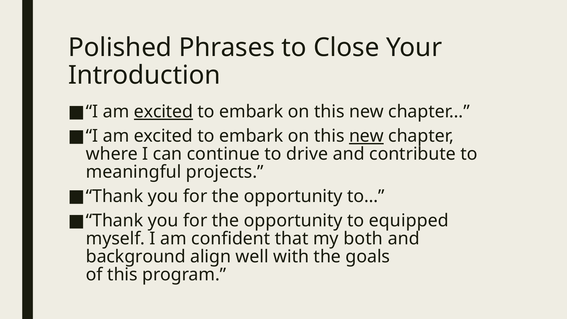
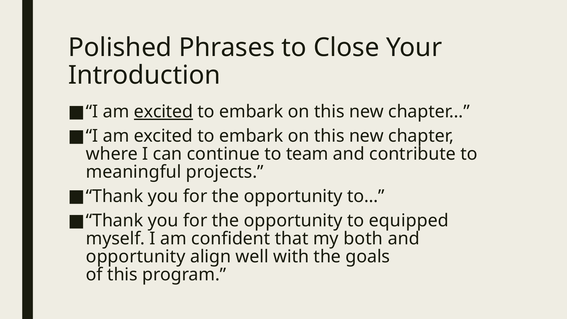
new underline: present -> none (366, 136)
drive: drive -> team (307, 154)
background: background -> opportunity (136, 257)
